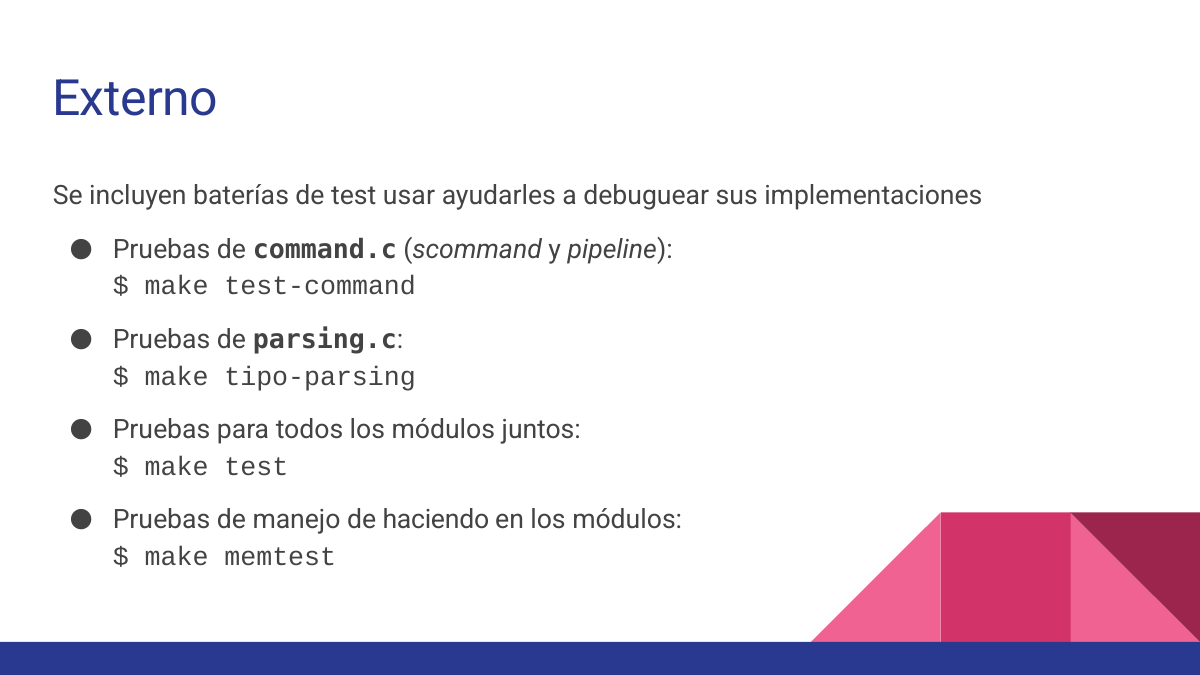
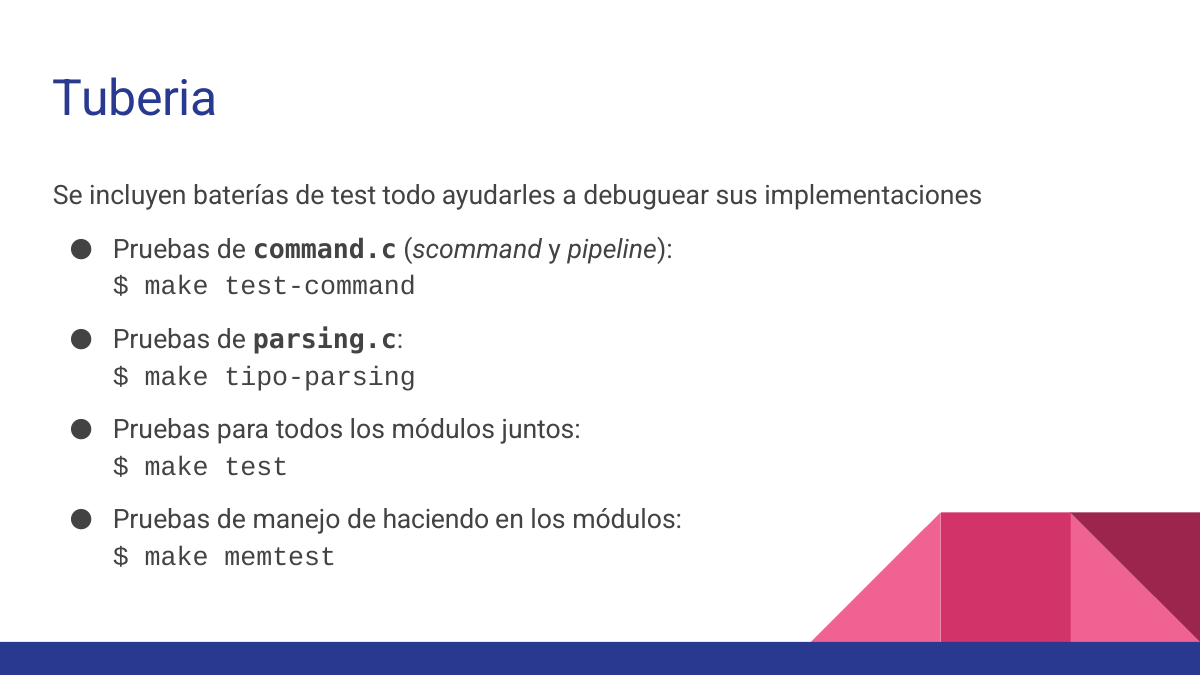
Externo: Externo -> Tuberia (135, 99)
usar: usar -> todo (409, 196)
